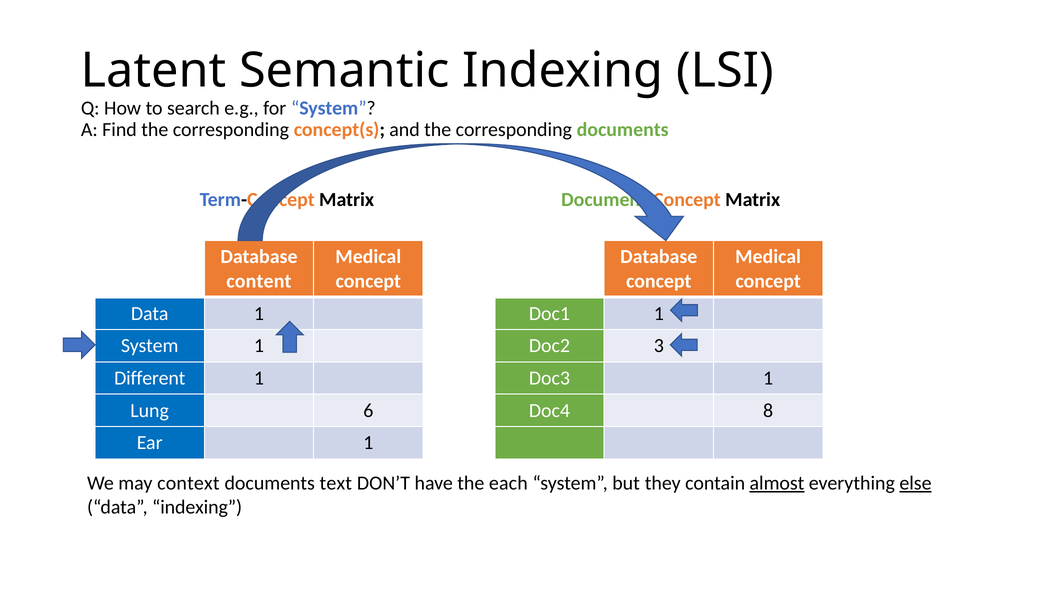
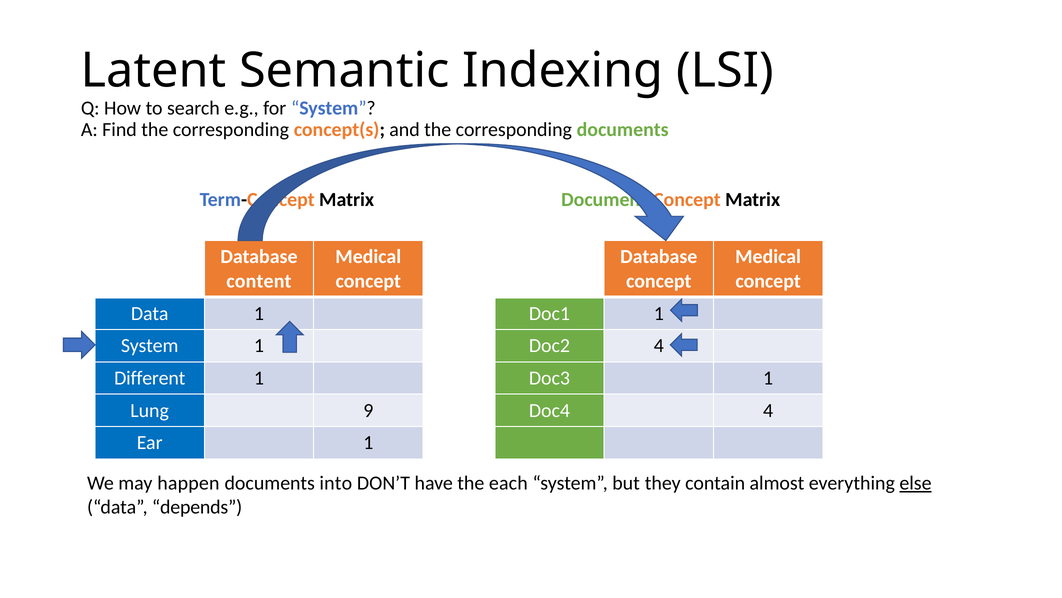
Doc2 3: 3 -> 4 (659, 346)
6: 6 -> 9 (368, 410)
Doc4 8: 8 -> 4 (768, 410)
context: context -> happen (188, 483)
text: text -> into (336, 483)
almost underline: present -> none (777, 483)
data indexing: indexing -> depends (197, 506)
